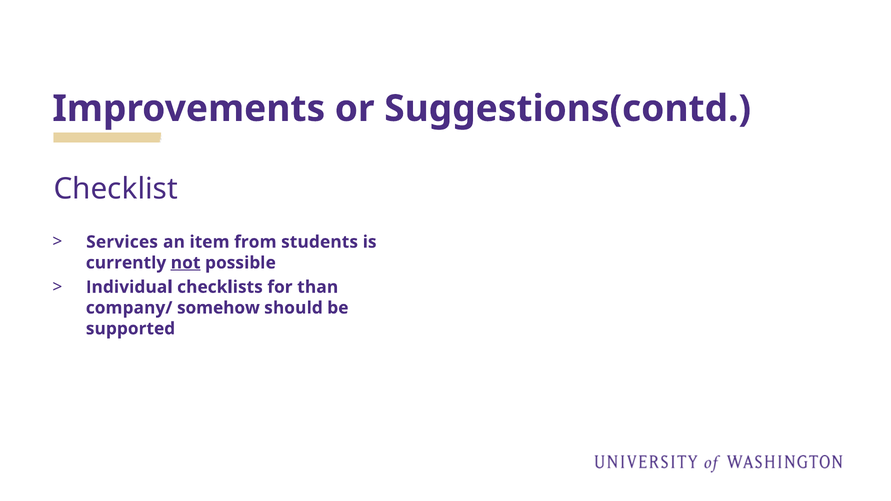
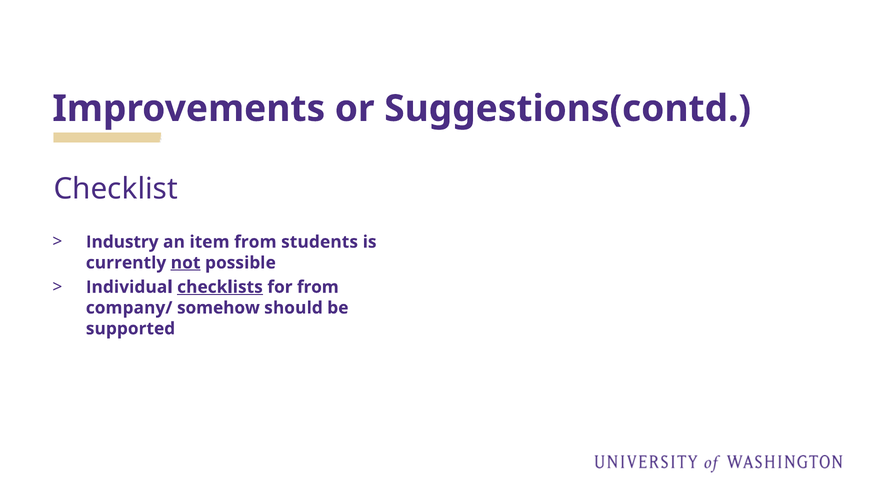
Services: Services -> Industry (122, 242)
checklists underline: none -> present (220, 287)
for than: than -> from (318, 287)
